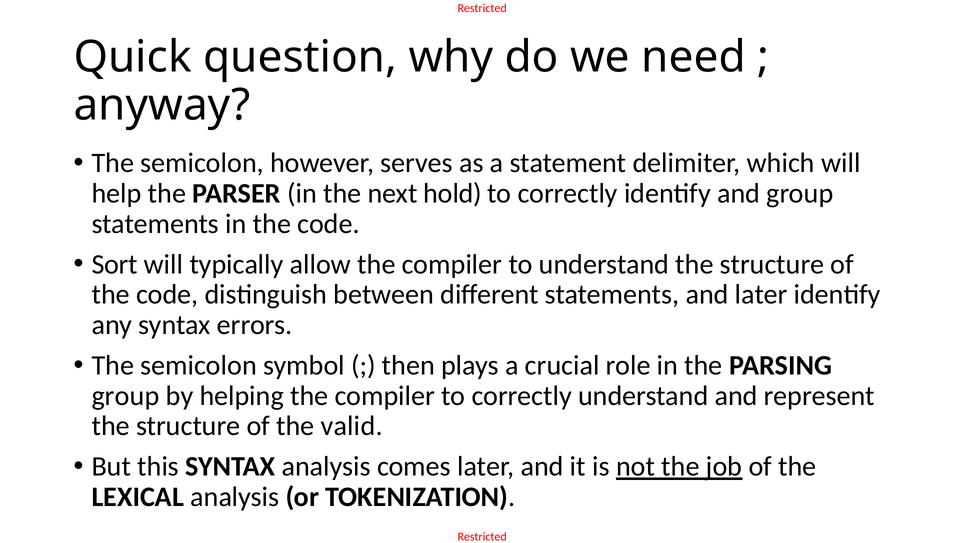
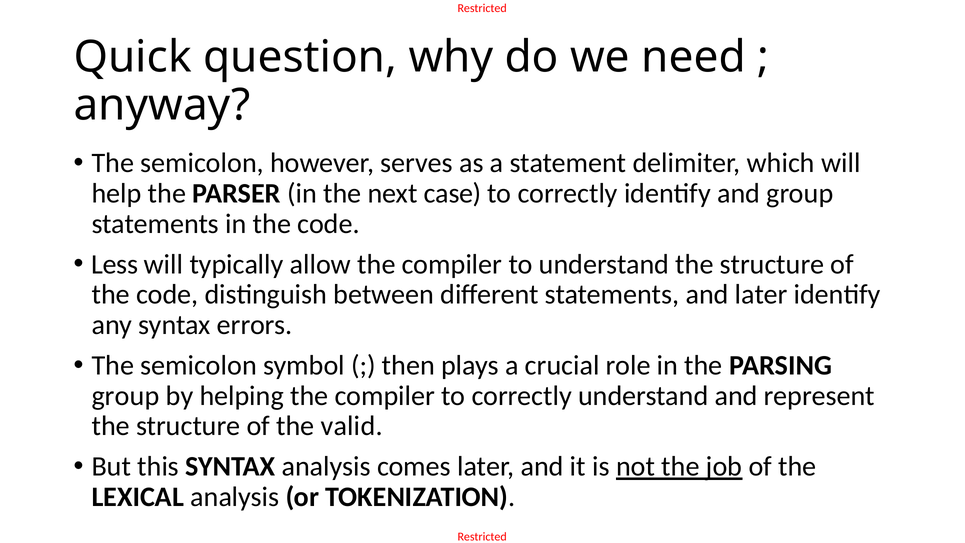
hold: hold -> case (453, 193)
Sort: Sort -> Less (115, 264)
